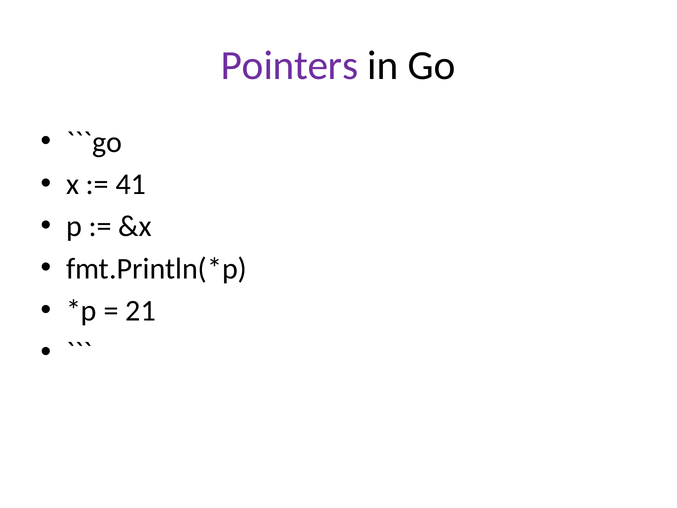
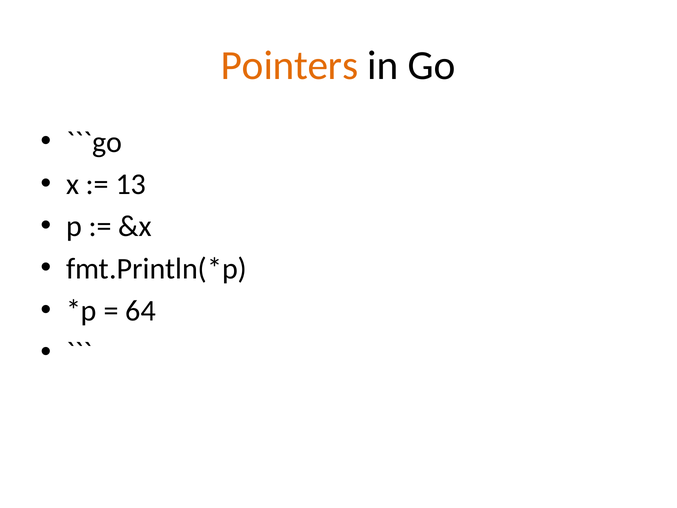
Pointers colour: purple -> orange (290, 66)
41: 41 -> 13 (131, 184)
21: 21 -> 64 (141, 311)
